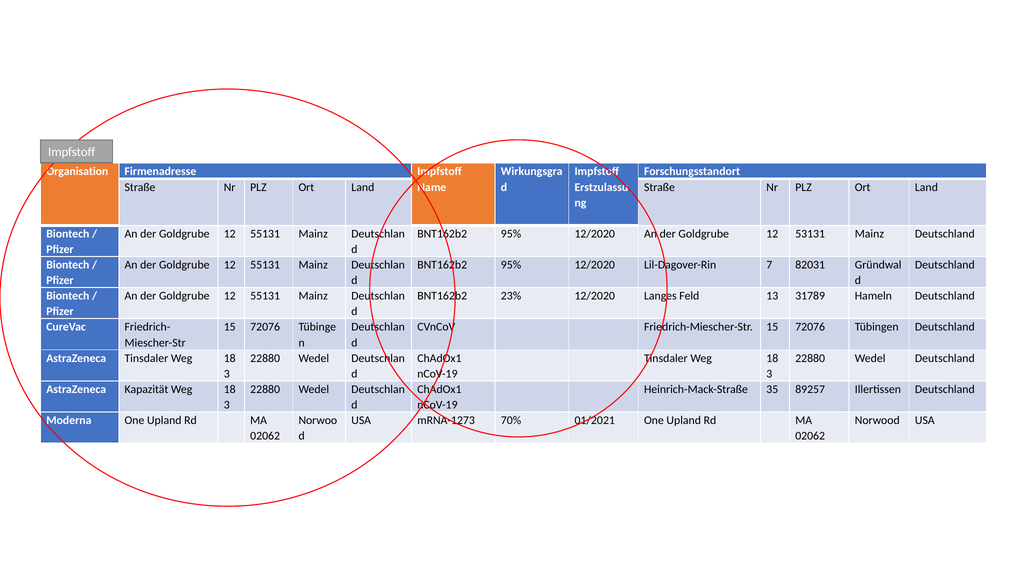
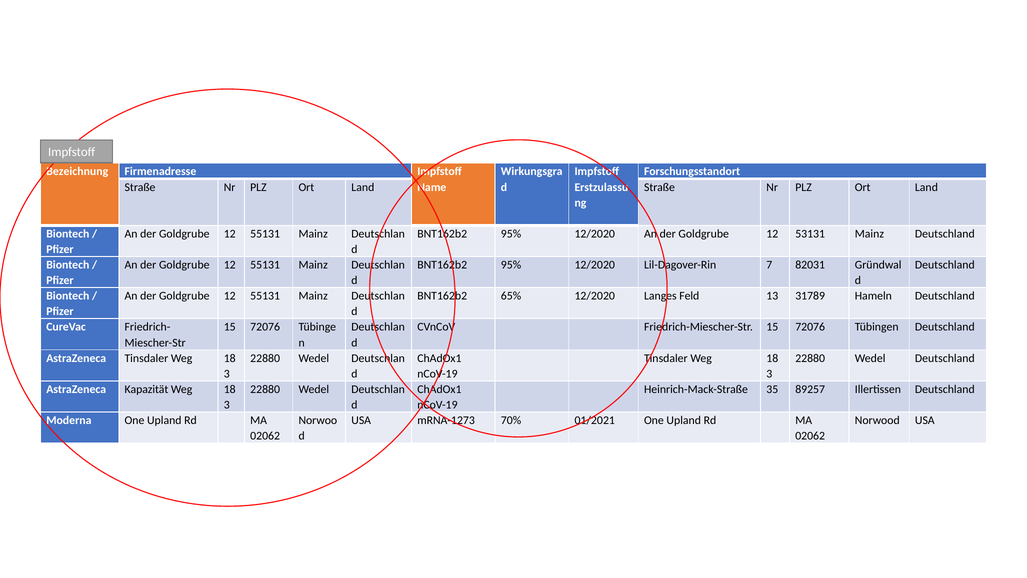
Organisation: Organisation -> Bezeichnung (77, 172)
23%: 23% -> 65% (511, 296)
